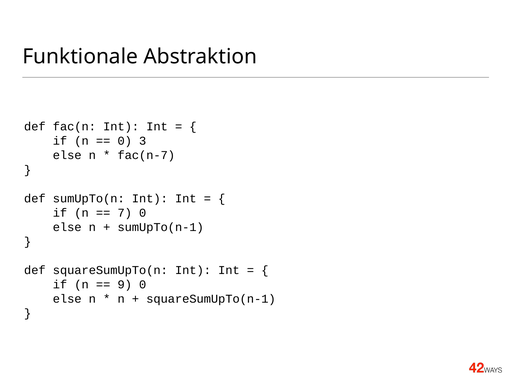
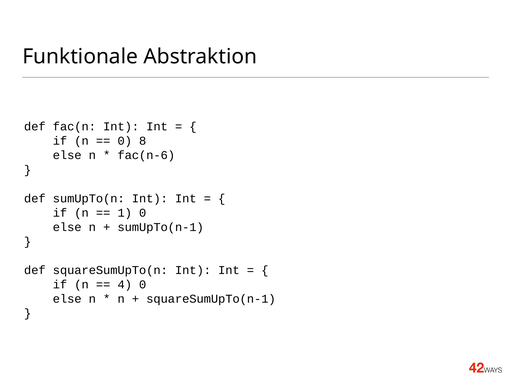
3: 3 -> 8 (143, 141)
fac(n-7: fac(n-7 -> fac(n-6 (146, 155)
7: 7 -> 1 (125, 213)
9: 9 -> 4 (125, 285)
